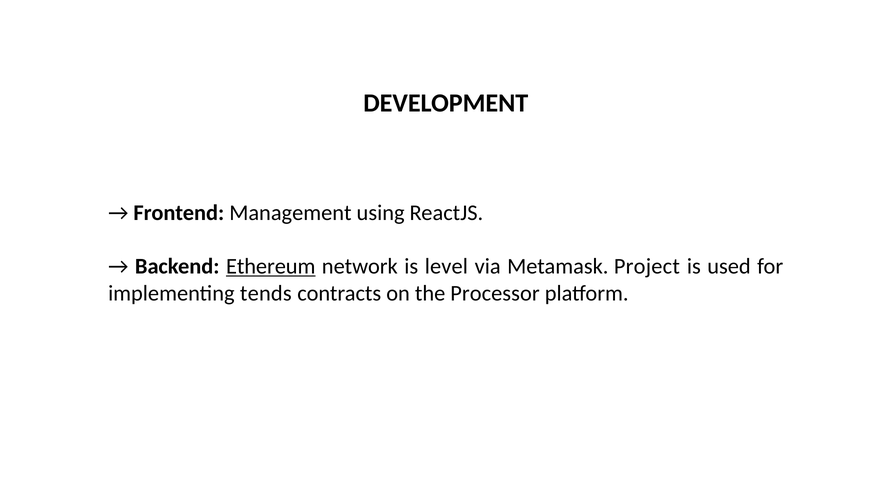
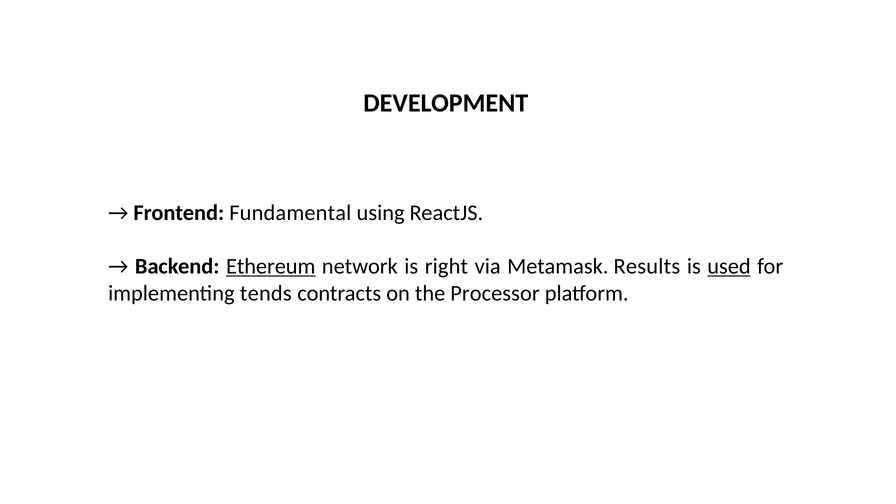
Management: Management -> Fundamental (290, 213)
level: level -> right (446, 266)
Project: Project -> Results (647, 266)
used underline: none -> present (729, 266)
